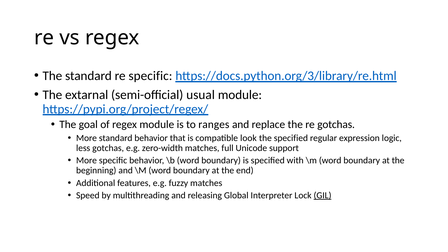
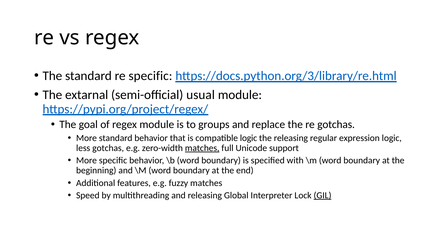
ranges: ranges -> groups (214, 125)
compatible look: look -> logic (249, 138)
the specified: specified -> releasing (291, 138)
matches underline: none -> present (202, 148)
